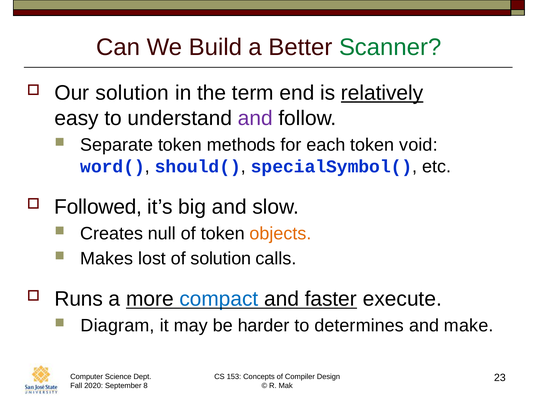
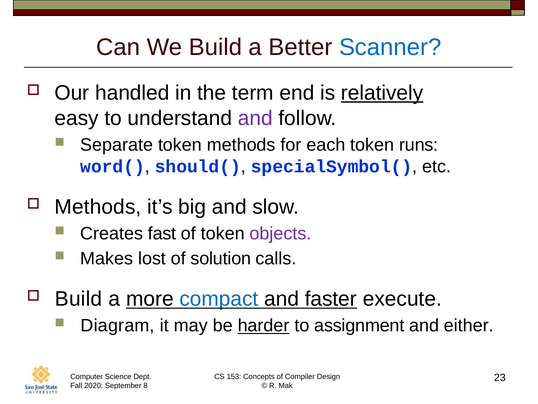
Scanner colour: green -> blue (390, 47)
Our solution: solution -> handled (132, 93)
void: void -> runs (419, 145)
Followed: Followed -> Methods (98, 207)
null: null -> fast (162, 233)
objects colour: orange -> purple (281, 233)
Runs: Runs -> Build (79, 299)
harder underline: none -> present (264, 325)
determines: determines -> assignment (359, 325)
make: make -> either (469, 325)
